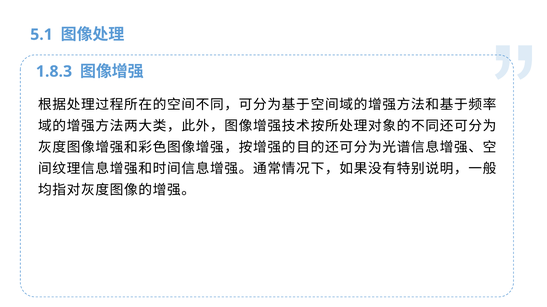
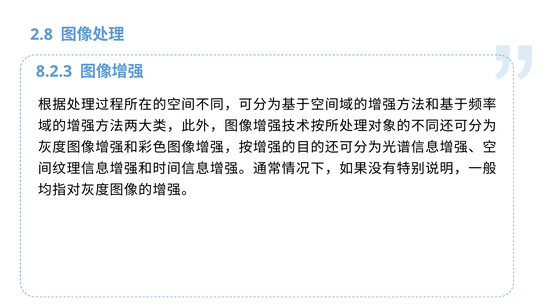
5.1: 5.1 -> 2.8 (41, 35)
1.8.3: 1.8.3 -> 8.2.3 (54, 72)
